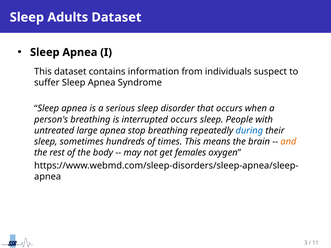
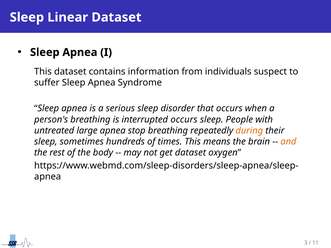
Adults: Adults -> Linear (68, 17)
during colour: blue -> orange (249, 131)
get females: females -> dataset (190, 153)
